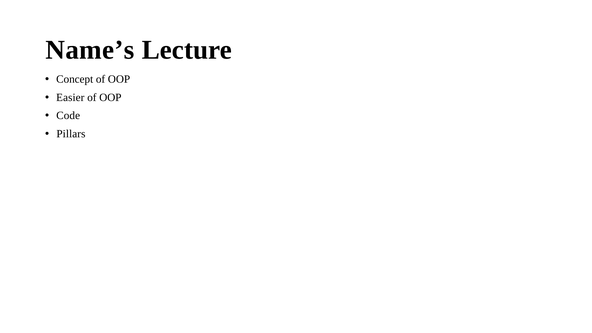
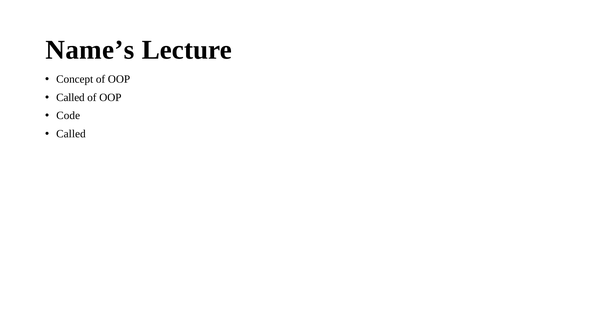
Easier: Easier -> Called (70, 97)
Pillars: Pillars -> Called (71, 134)
